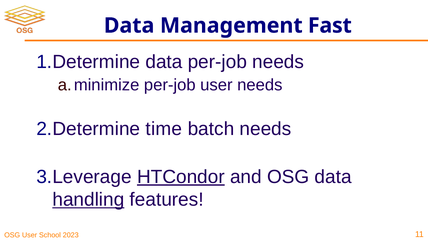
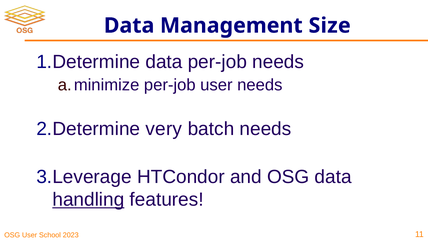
Fast: Fast -> Size (330, 26)
time: time -> very (164, 129)
HTCondor underline: present -> none (181, 177)
